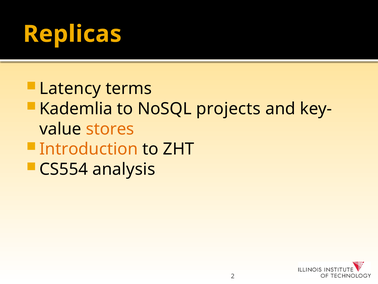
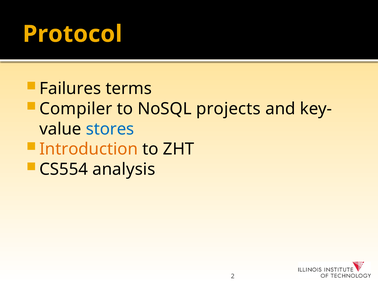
Replicas: Replicas -> Protocol (72, 34)
Latency: Latency -> Failures (70, 88)
Kademlia: Kademlia -> Compiler (76, 109)
stores colour: orange -> blue (110, 129)
